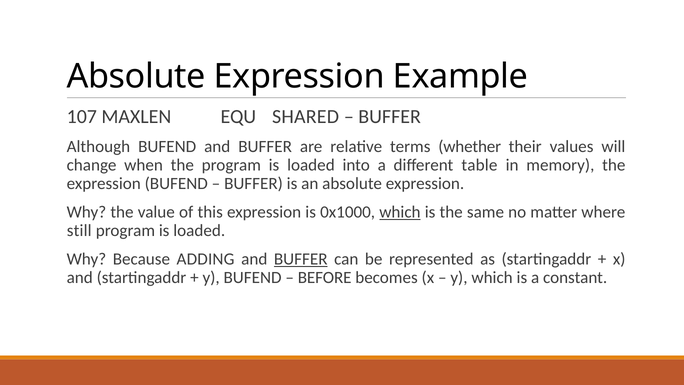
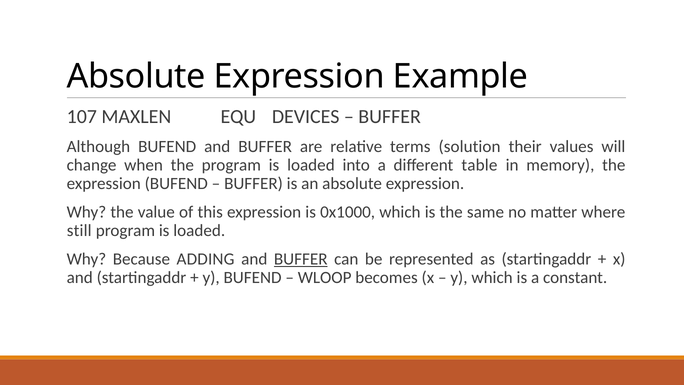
SHARED: SHARED -> DEVICES (306, 117)
whether: whether -> solution (470, 147)
which underline: present -> none (400, 212)
BEFORE: BEFORE -> WLOOP (325, 277)
